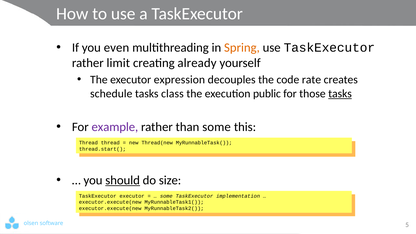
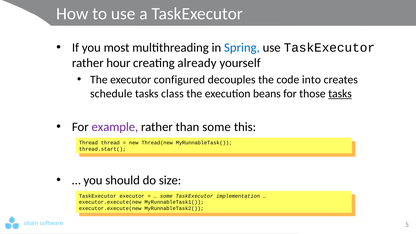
even: even -> most (117, 48)
Spring colour: orange -> blue (242, 48)
limit: limit -> hour (118, 63)
expression: expression -> configured (179, 80)
rate: rate -> into (311, 80)
public: public -> beans (267, 94)
should underline: present -> none (123, 180)
